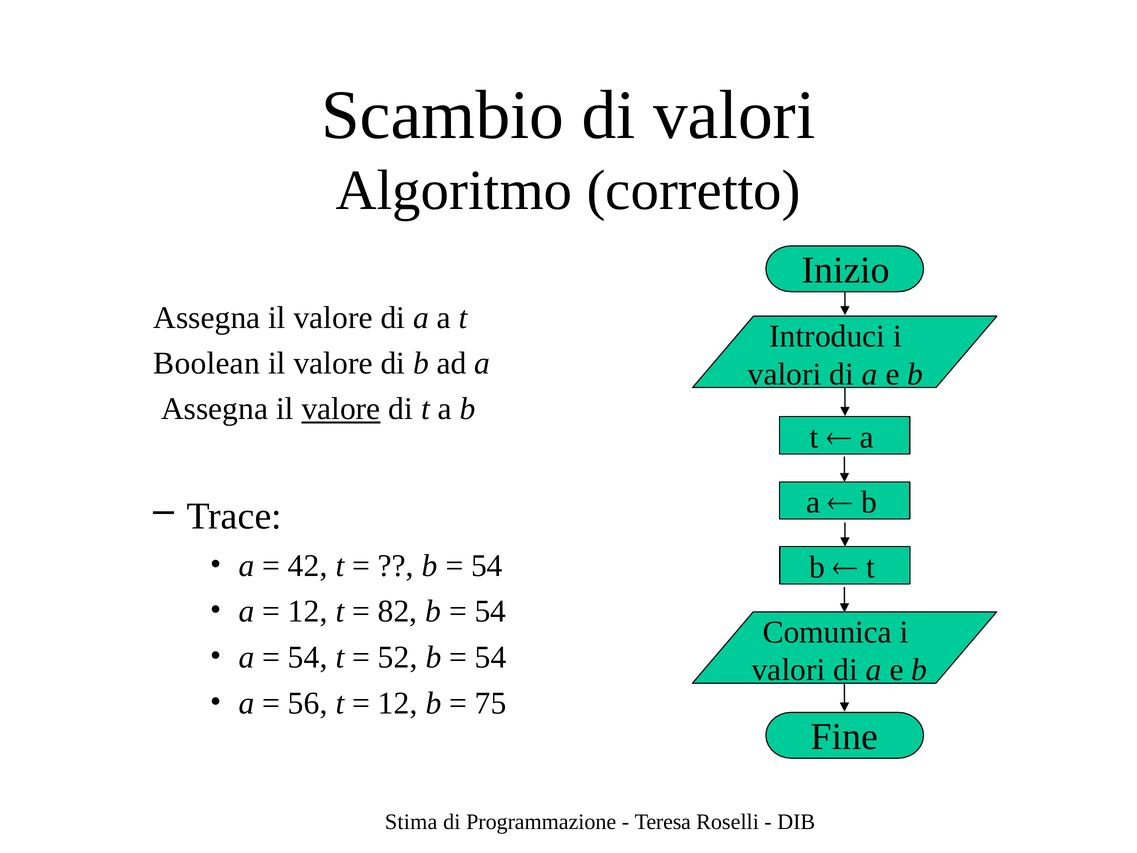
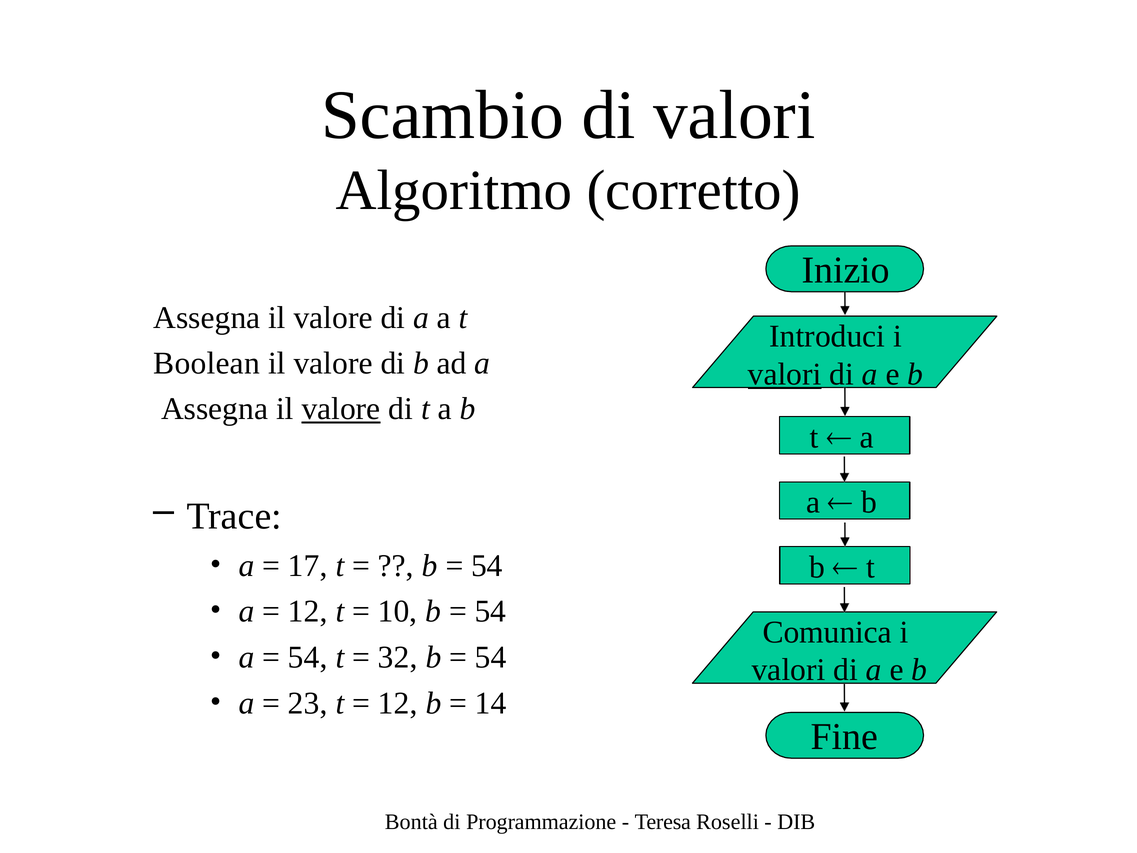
valori underline: none -> present (785, 374)
42: 42 -> 17 (308, 565)
82: 82 -> 10 (398, 611)
52: 52 -> 32 (398, 657)
56: 56 -> 23 (308, 703)
75: 75 -> 14 (491, 703)
Stima: Stima -> Bontà (411, 822)
